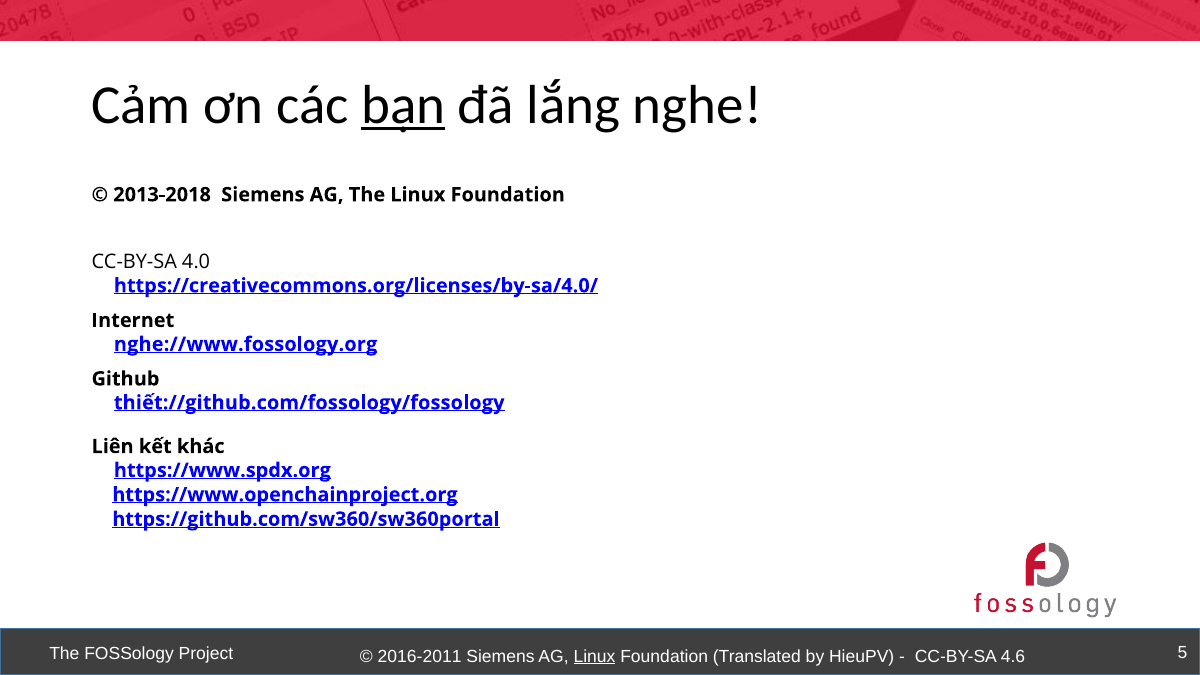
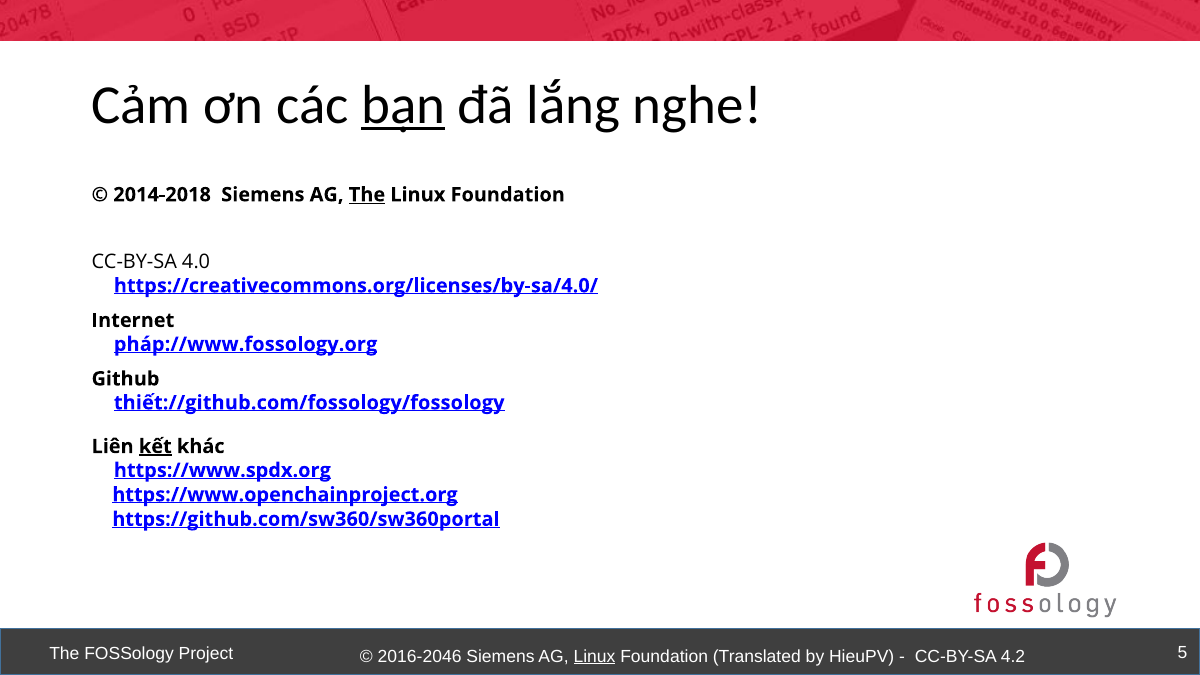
2013-2018: 2013-2018 -> 2014-2018 (162, 195)
The underline: none -> present (367, 195)
nghe://www.fossology.org: nghe://www.fossology.org -> pháp://www.fossology.org (246, 344)
kết underline: none -> present (155, 446)
2016-2011: 2016-2011 -> 2016-2046 (420, 656)
4.6: 4.6 -> 4.2 (1013, 656)
